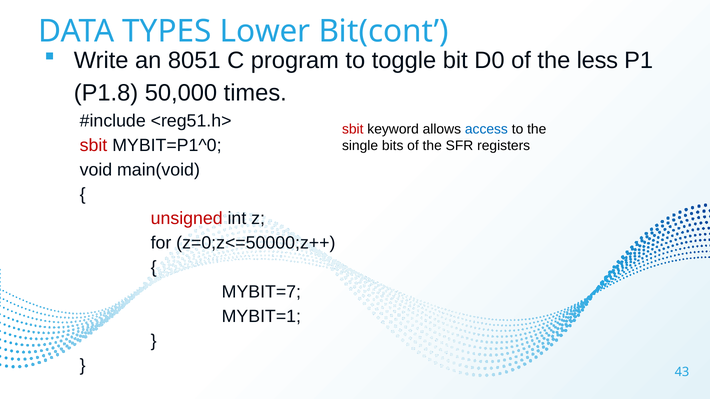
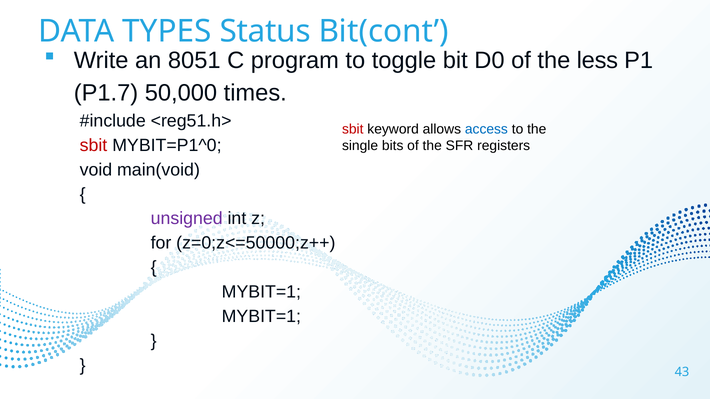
Lower: Lower -> Status (265, 31)
P1.8: P1.8 -> P1.7 (106, 93)
unsigned colour: red -> purple (187, 219)
MYBIT=7: MYBIT=7 -> MYBIT=1 (261, 292)
